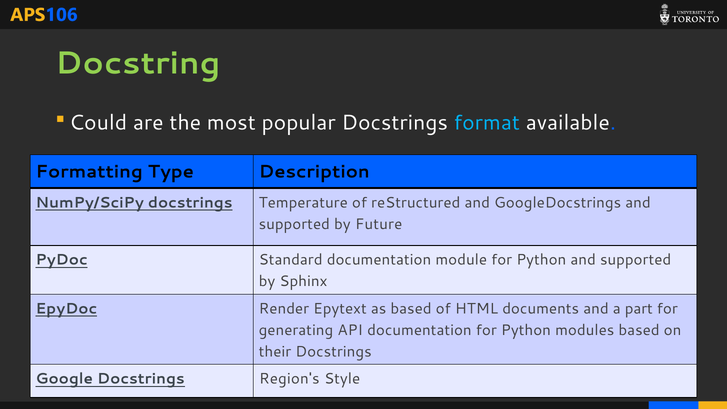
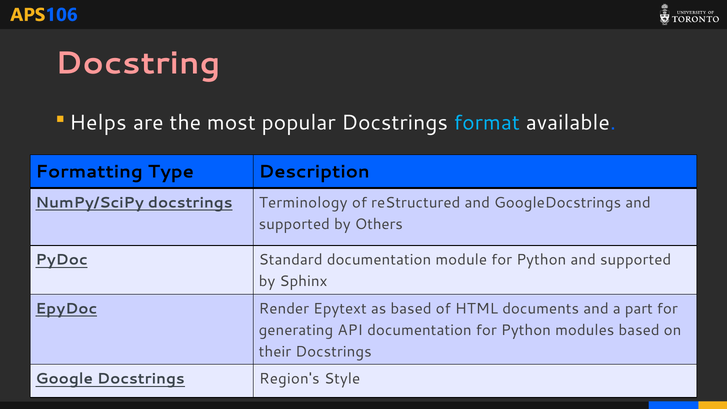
Docstring colour: light green -> pink (138, 63)
Could: Could -> Helps (98, 123)
Temperature: Temperature -> Terminology (303, 202)
Future: Future -> Others (379, 224)
